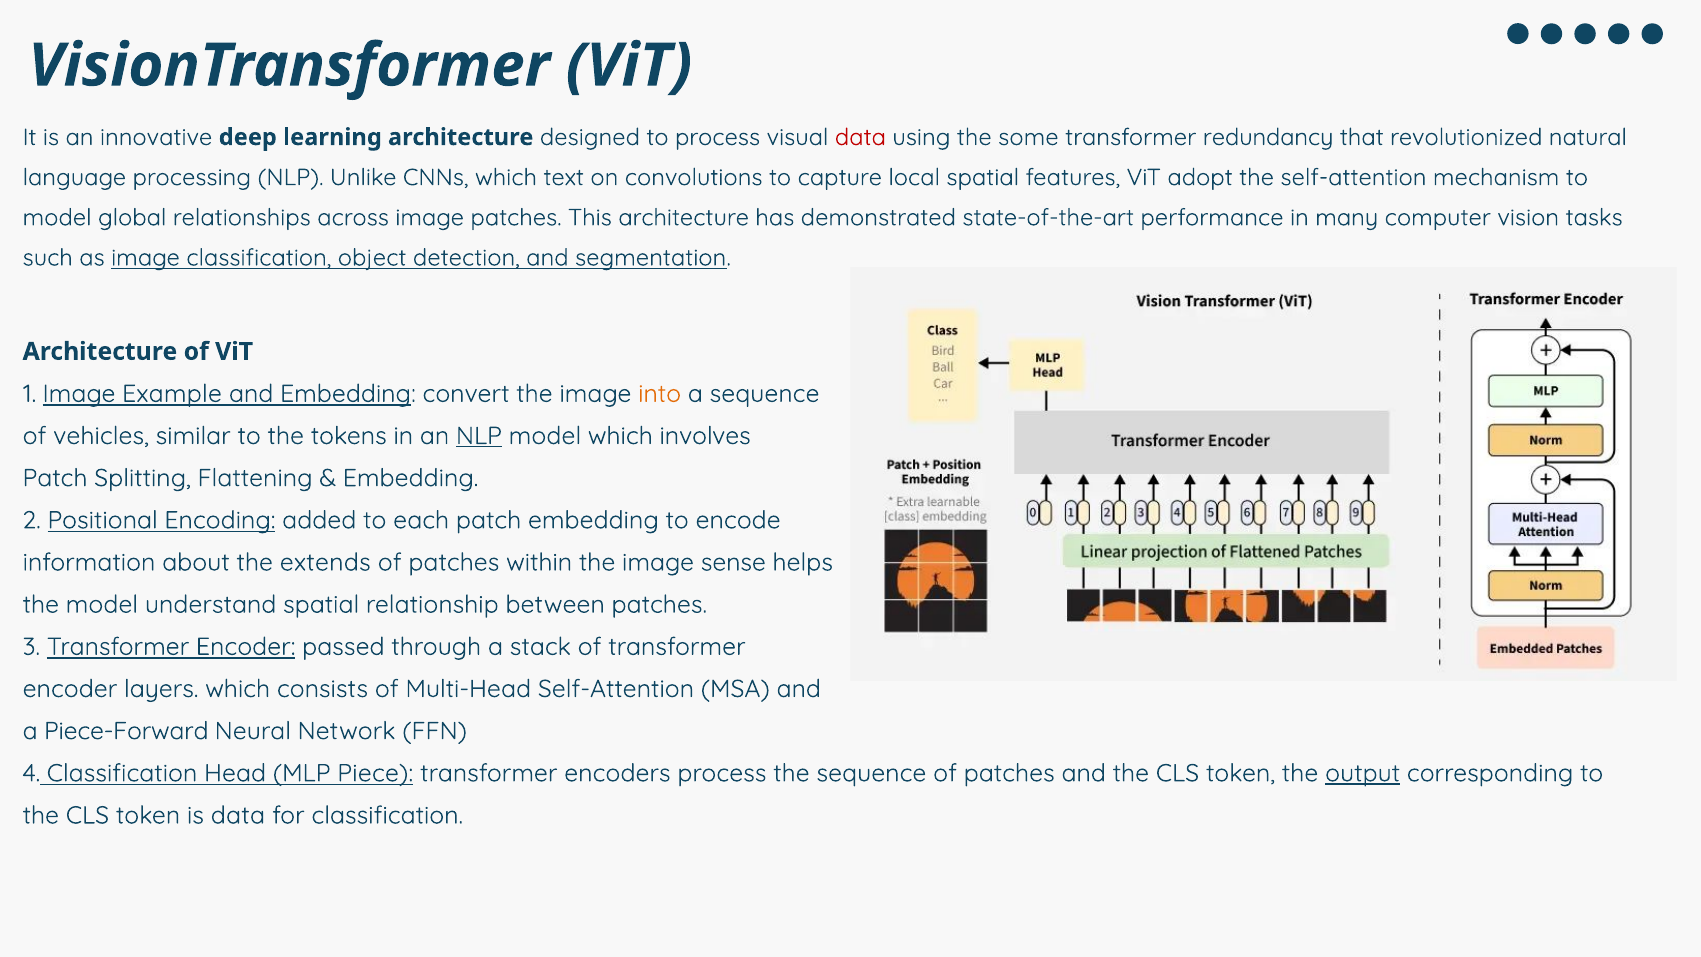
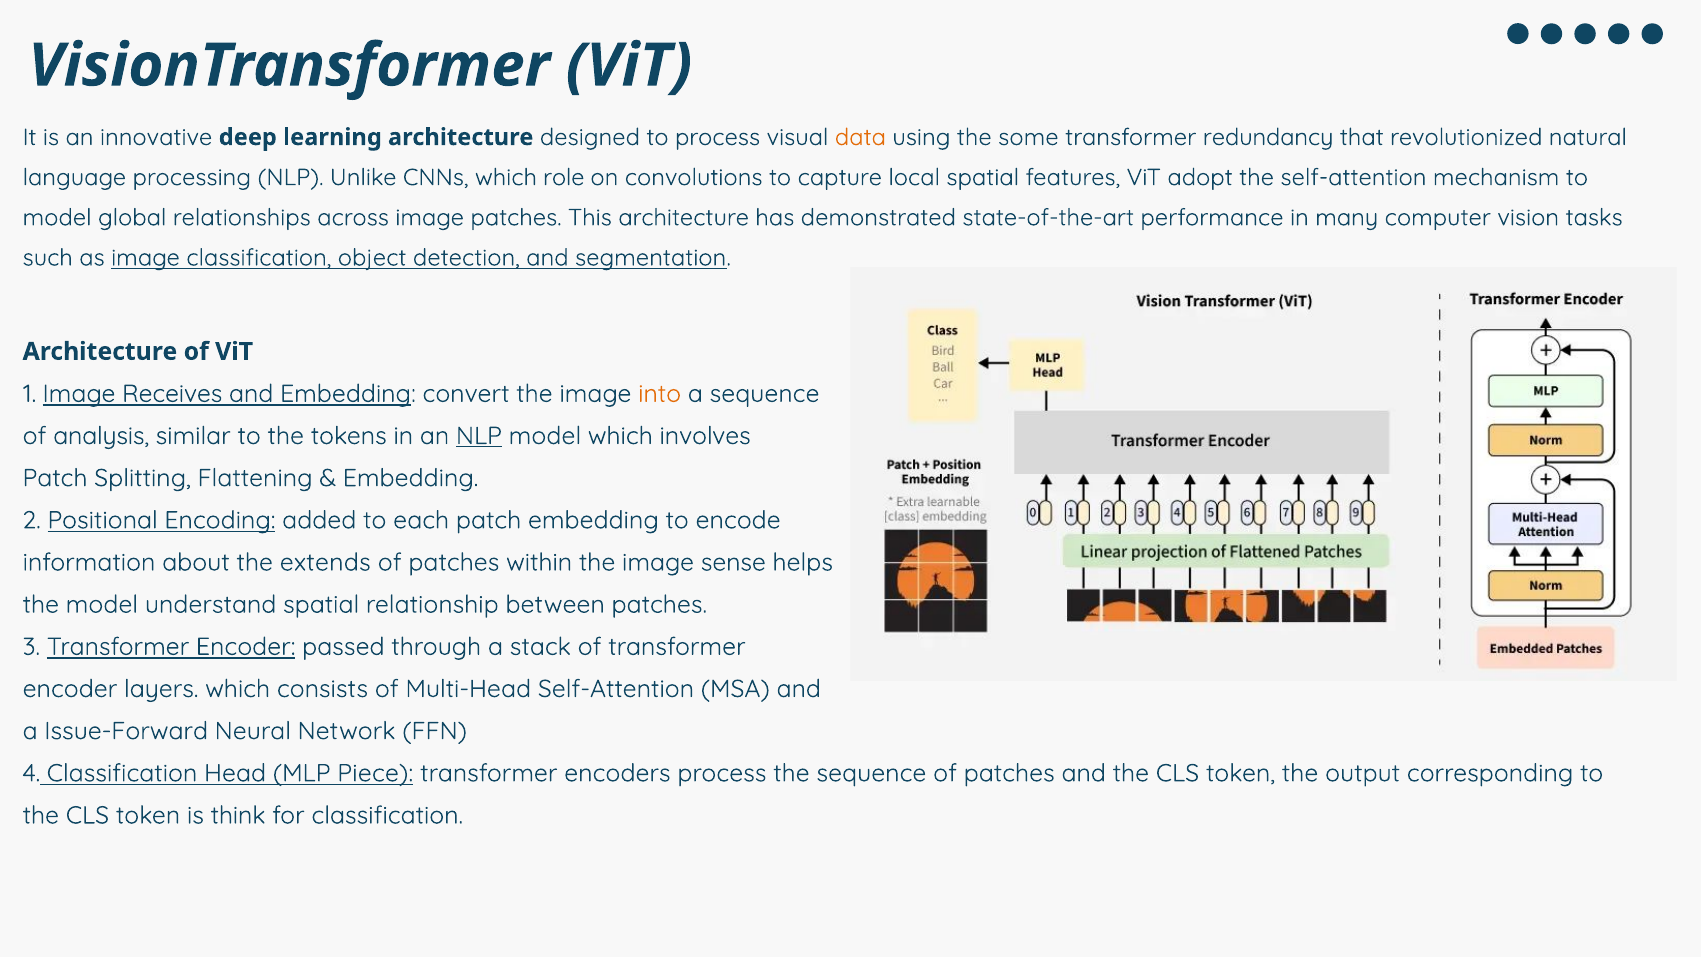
data colour: red -> orange (860, 137)
text: text -> role (564, 177)
Example: Example -> Receives (172, 394)
vehicles: vehicles -> analysis (101, 436)
Piece-Forward: Piece-Forward -> Issue-Forward (126, 731)
output underline: present -> none (1363, 773)
is data: data -> think (238, 815)
